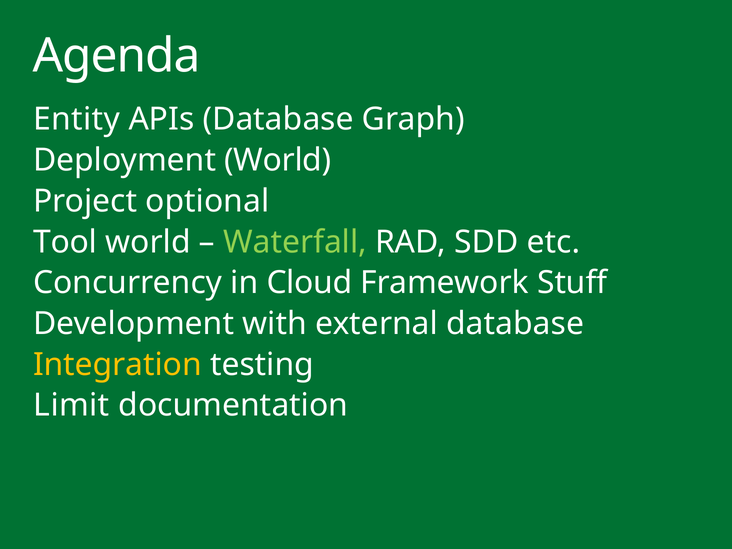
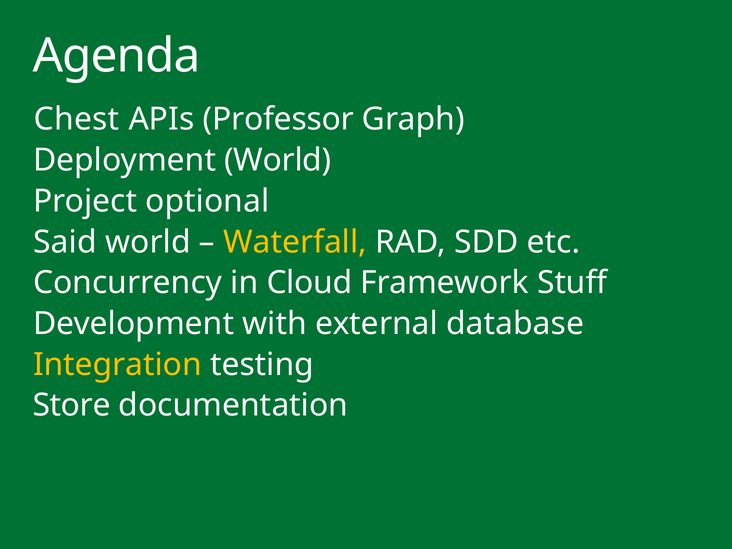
Entity: Entity -> Chest (76, 119)
APIs Database: Database -> Professor (278, 119)
Tool: Tool -> Said (65, 242)
Waterfall colour: light green -> yellow (295, 242)
Limit: Limit -> Store (72, 405)
